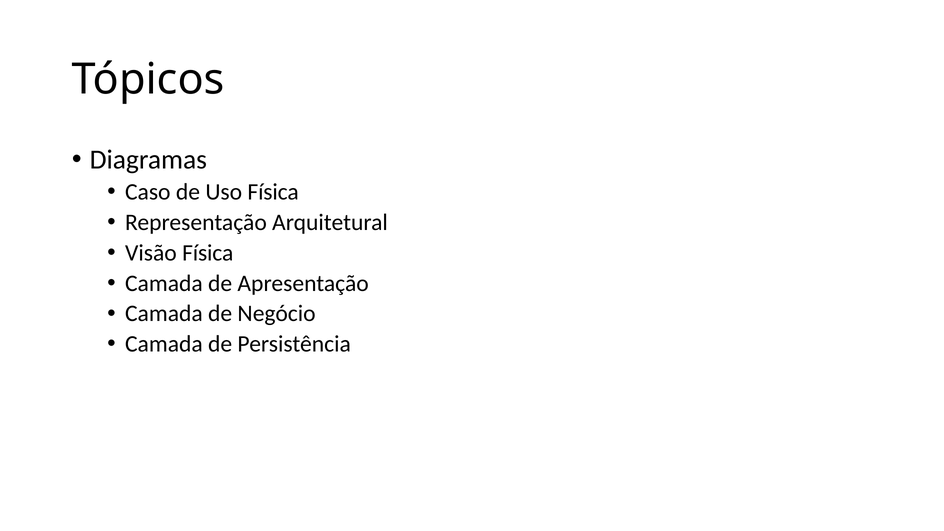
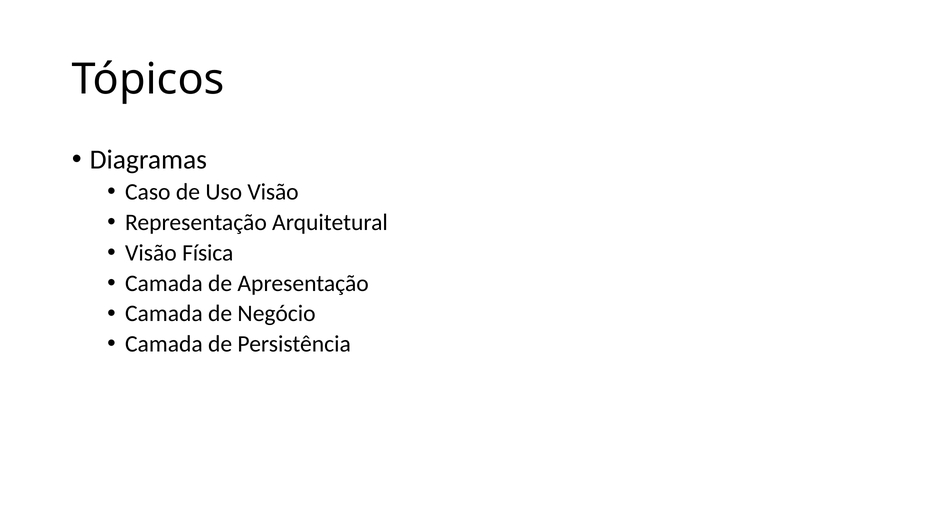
Uso Física: Física -> Visão (273, 192)
